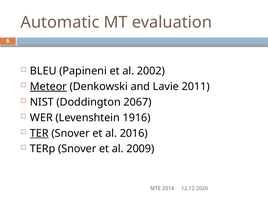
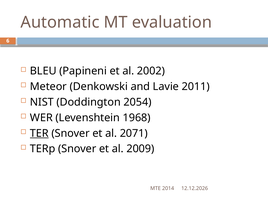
Meteor underline: present -> none (48, 87)
2067: 2067 -> 2054 (137, 102)
1916: 1916 -> 1968 (137, 118)
2016: 2016 -> 2071 (134, 133)
